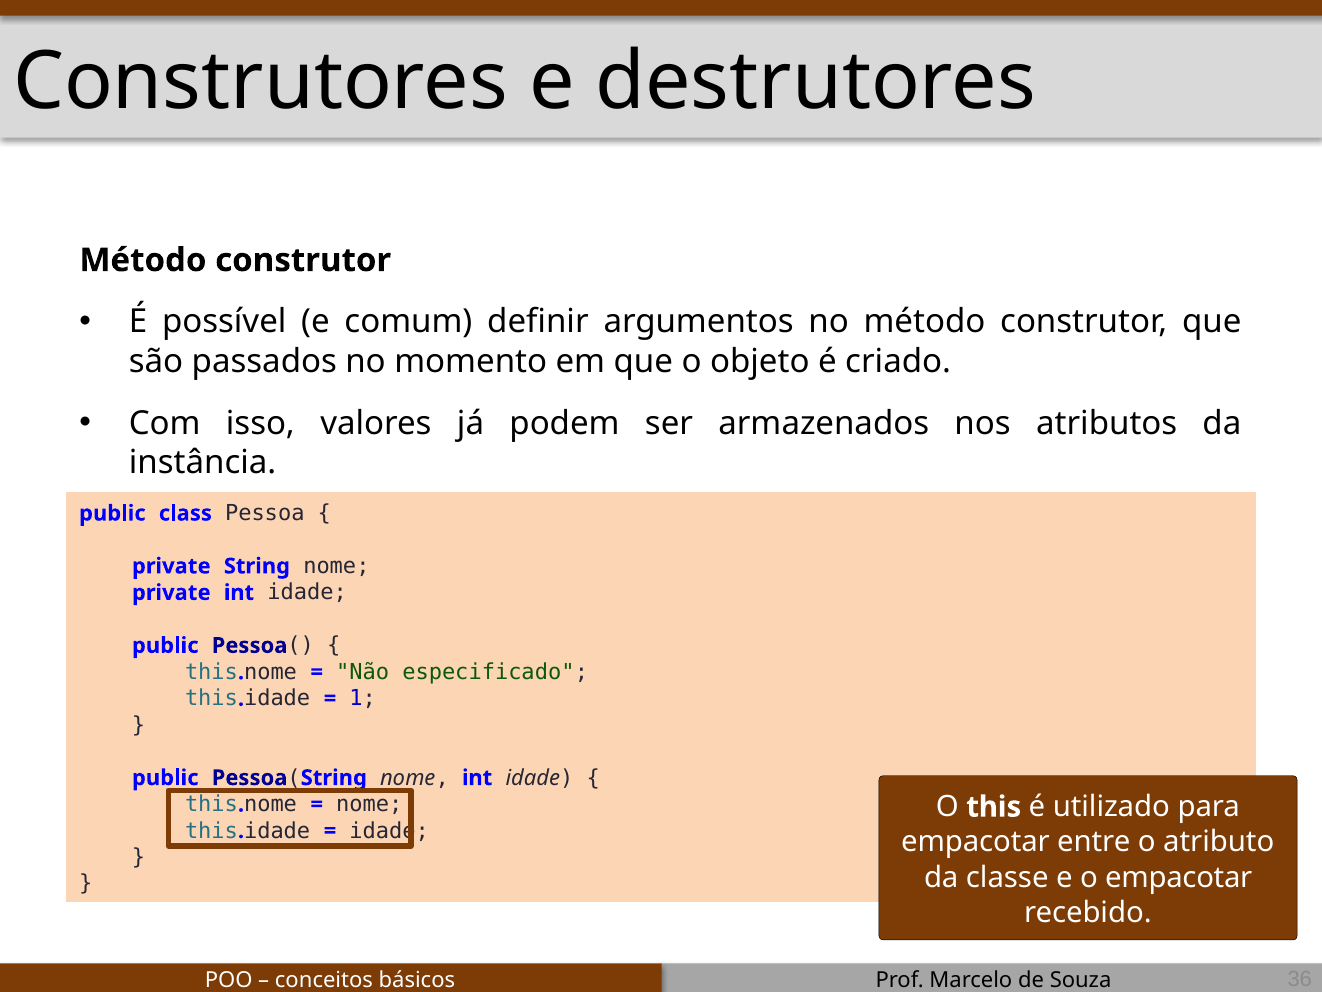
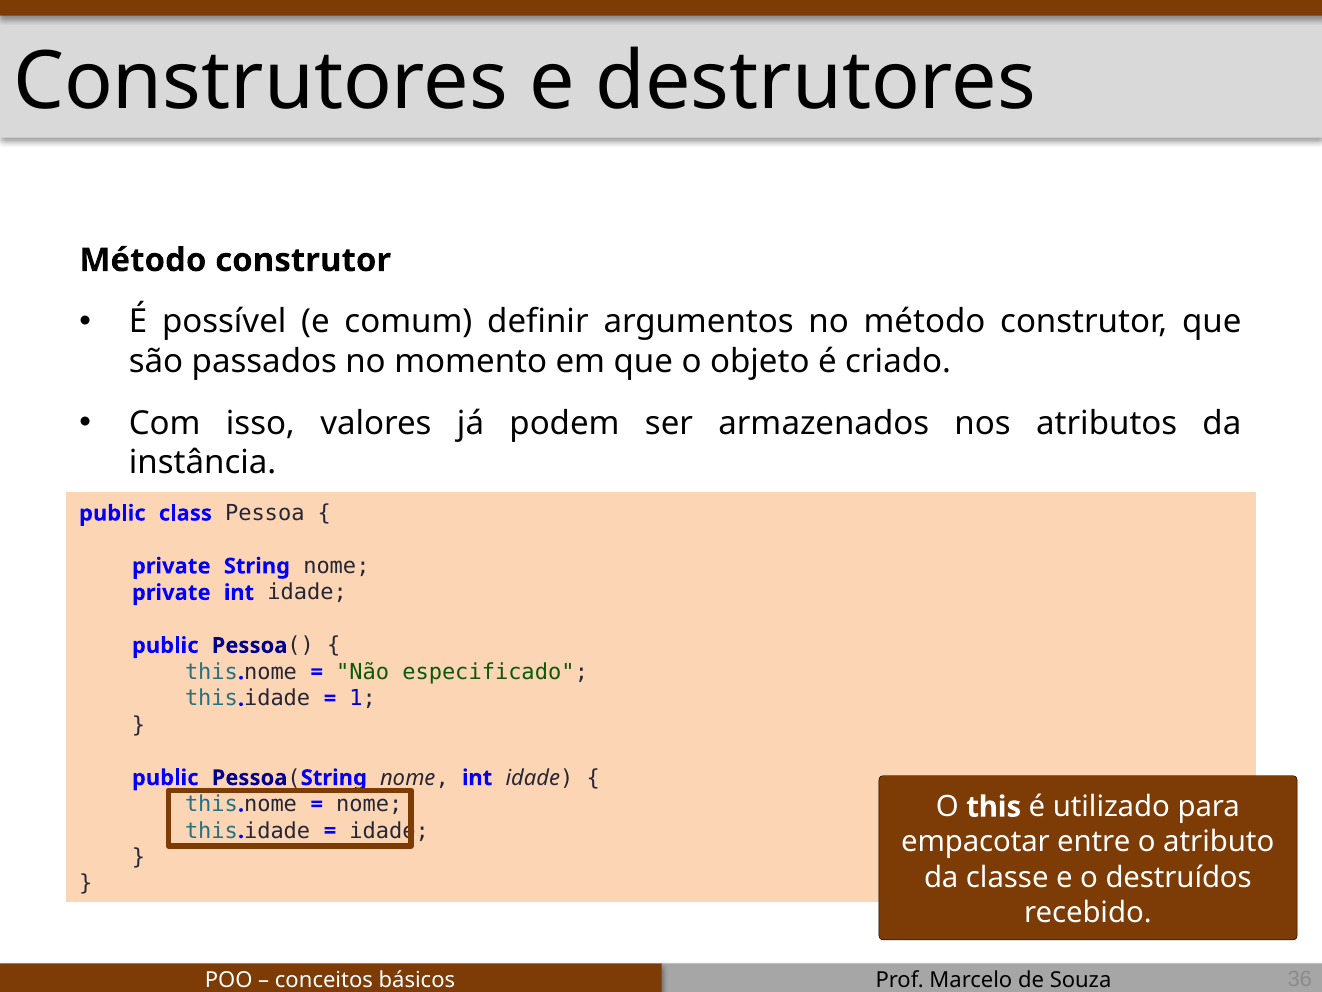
o empacotar: empacotar -> destruídos (1179, 877)
